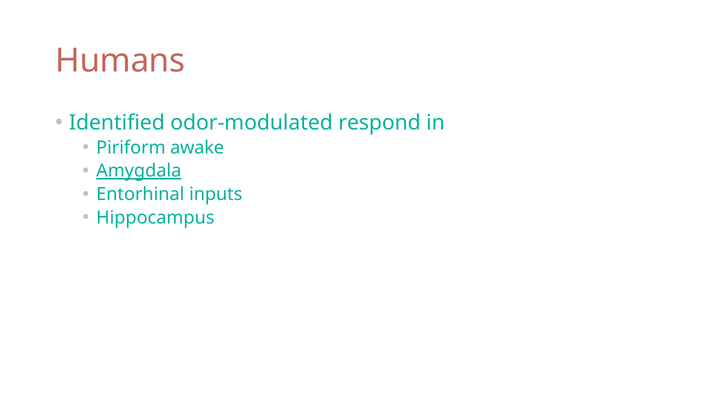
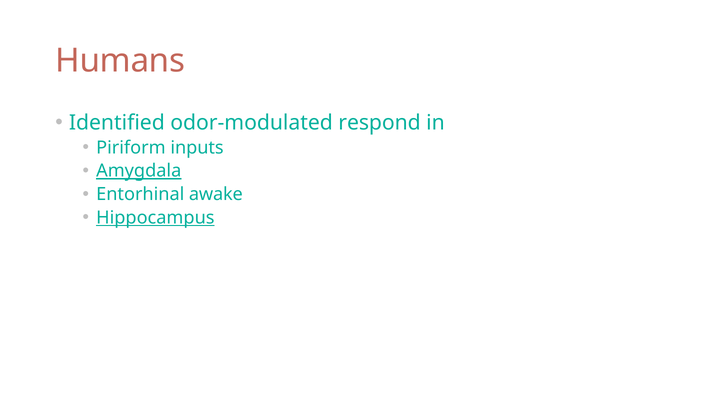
awake: awake -> inputs (197, 148)
inputs: inputs -> awake (216, 195)
Hippocampus underline: none -> present (155, 218)
